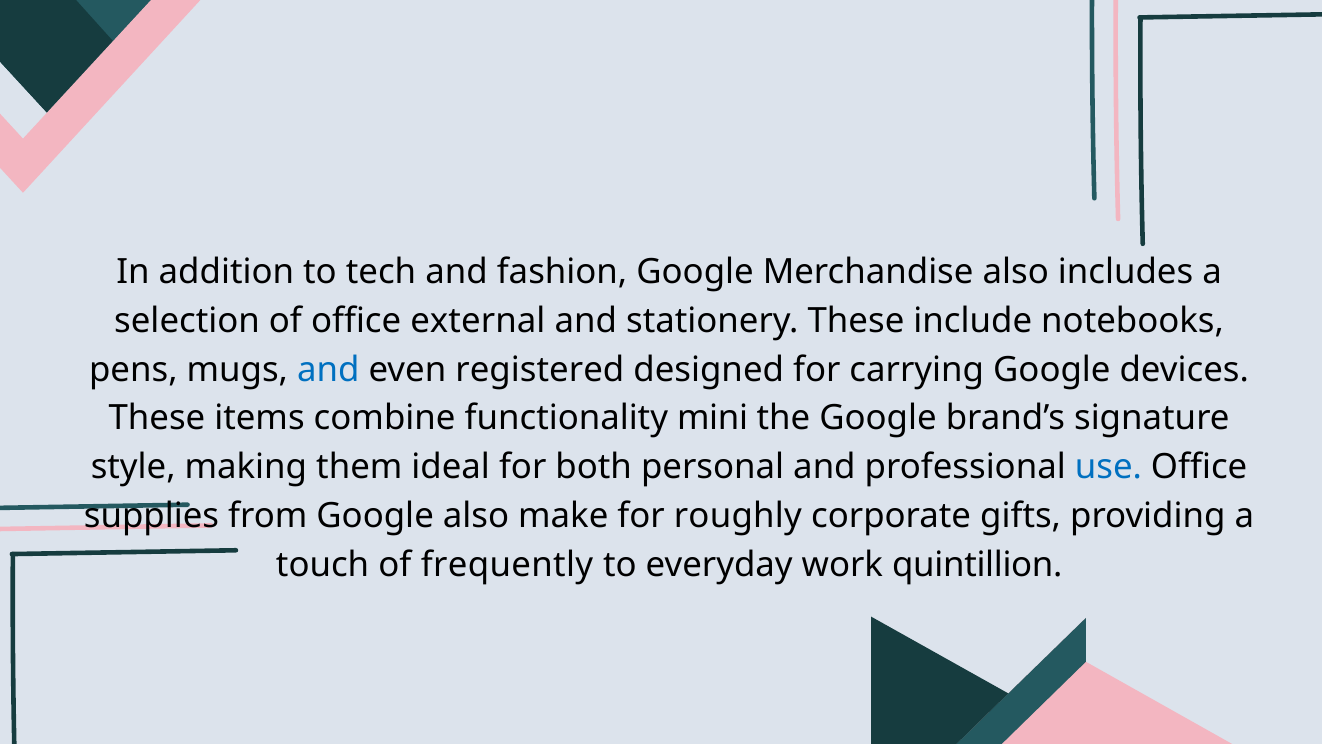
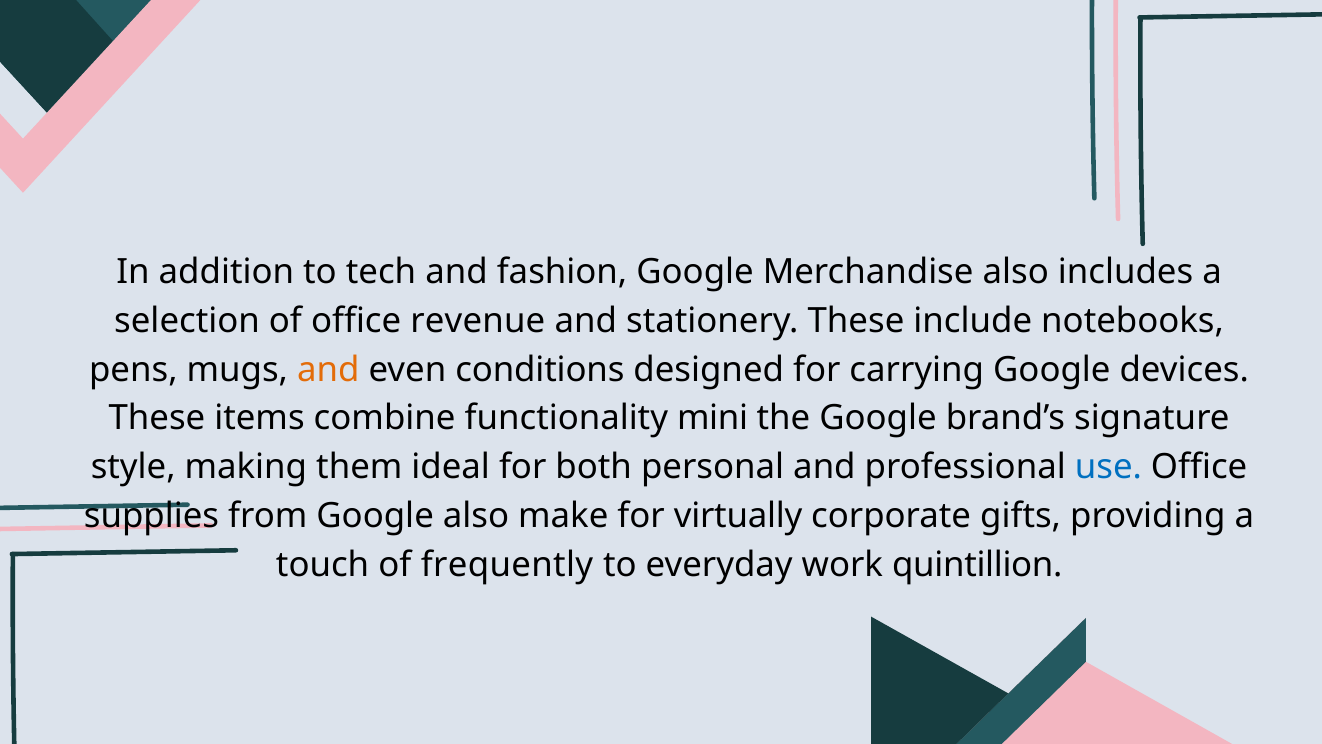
external: external -> revenue (478, 321)
and colour: blue -> orange (328, 370)
registered: registered -> conditions (540, 370)
roughly: roughly -> virtually (738, 516)
